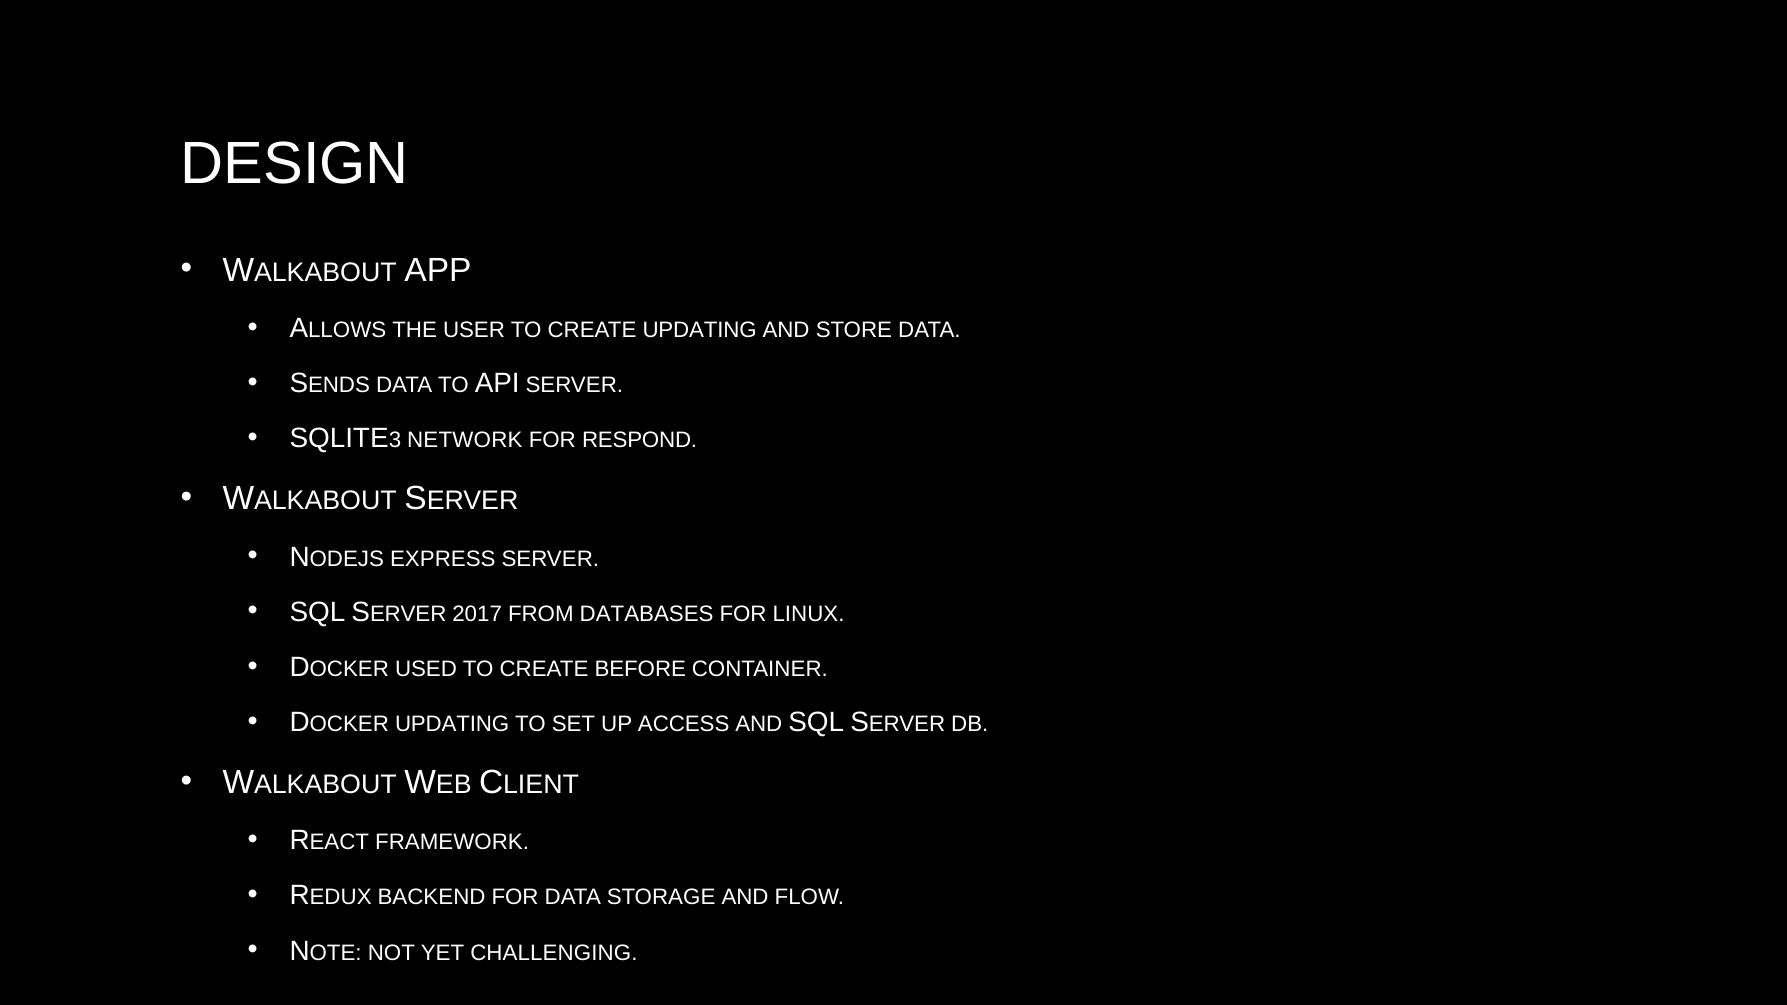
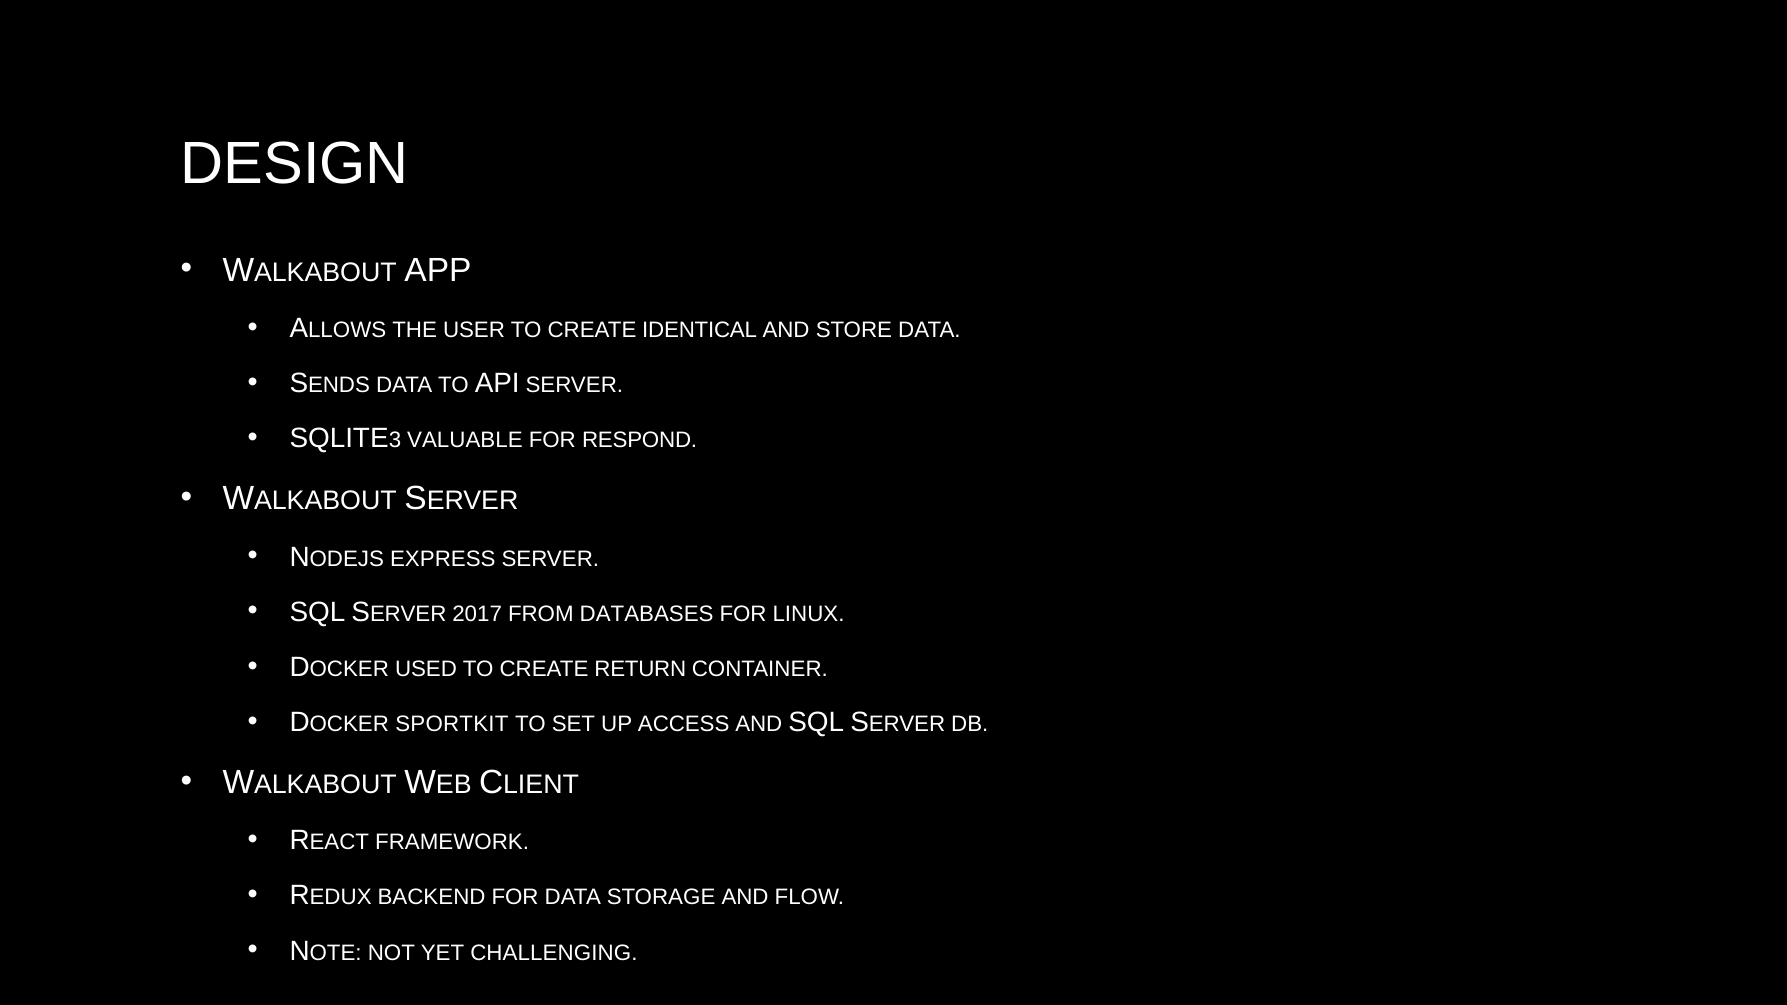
CREATE UPDATING: UPDATING -> IDENTICAL (700, 330)
NETWORK: NETWORK -> VALUABLE (465, 440)
BEFORE: BEFORE -> RETURN (640, 669)
UPDATING: UPDATING -> SPORTKIT (452, 724)
